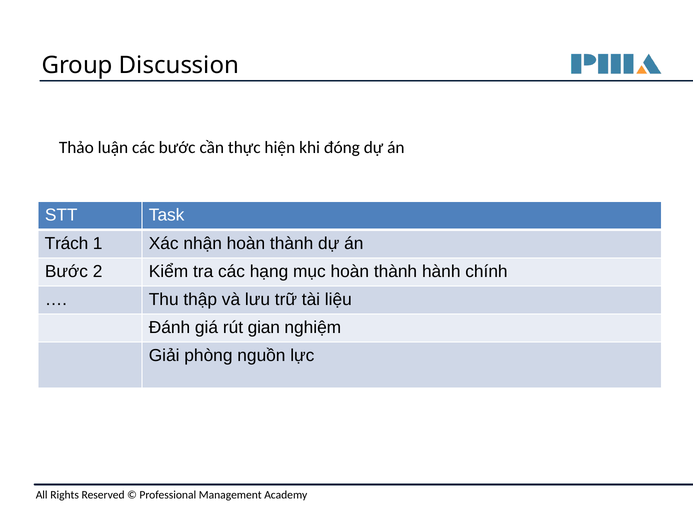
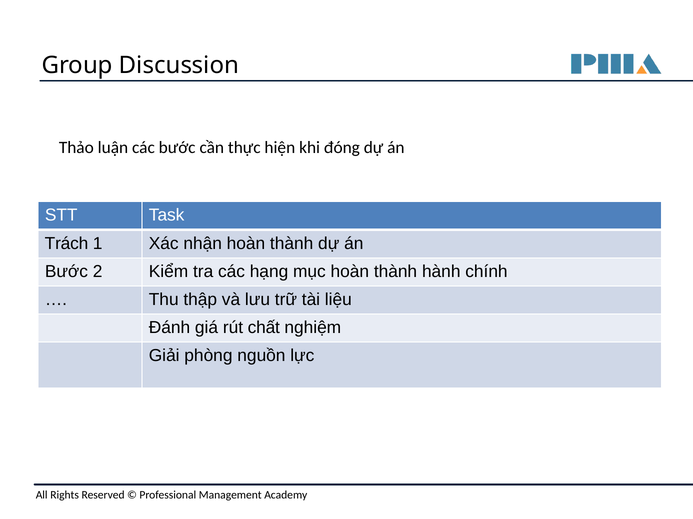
gian: gian -> chất (264, 328)
